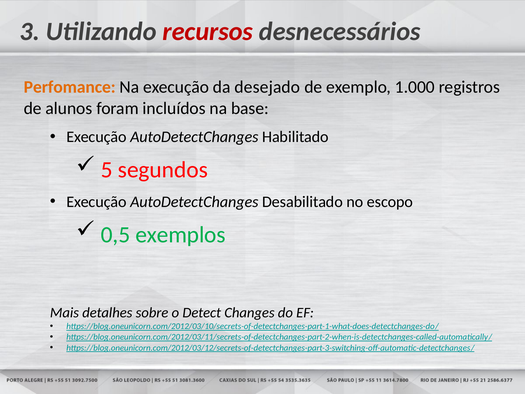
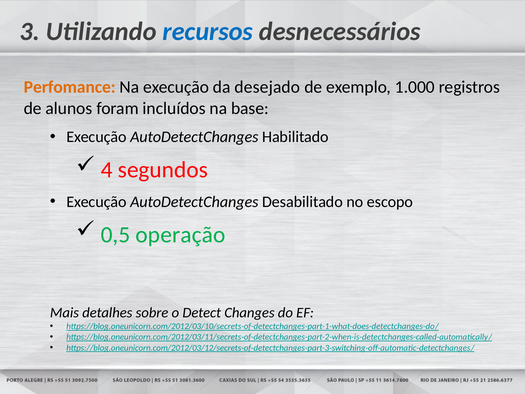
recursos colour: red -> blue (208, 32)
5: 5 -> 4 (107, 170)
exemplos: exemplos -> operação (180, 235)
